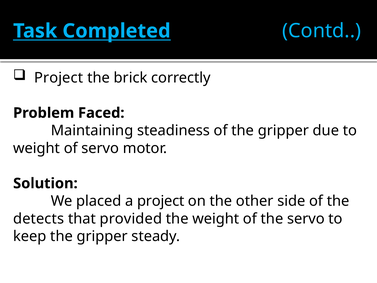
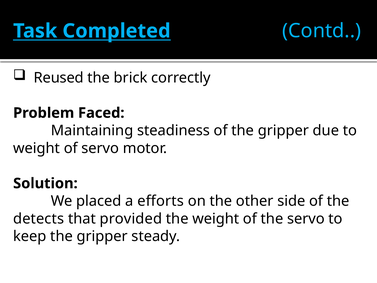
Project: Project -> Reused (59, 78)
a project: project -> efforts (161, 201)
